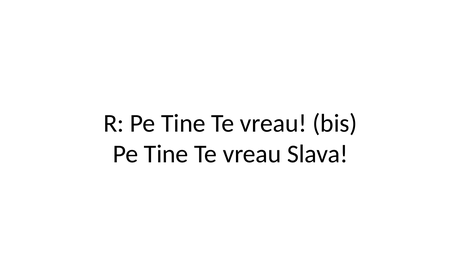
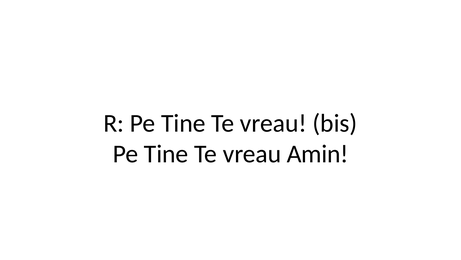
Slava: Slava -> Amin (318, 154)
